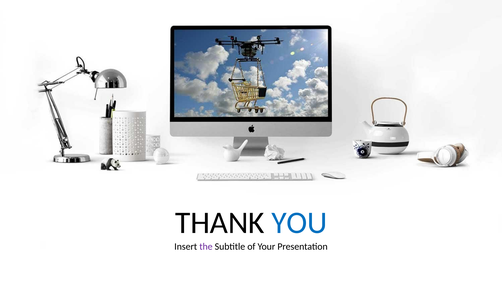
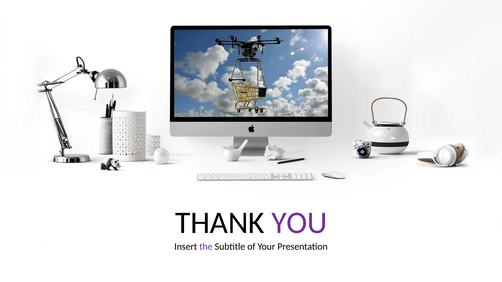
YOU colour: blue -> purple (299, 223)
